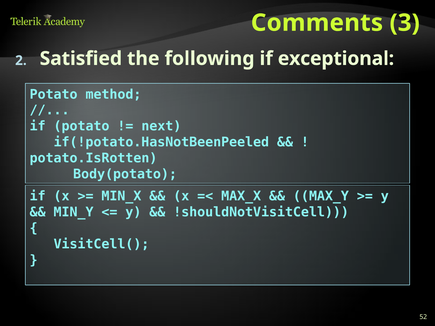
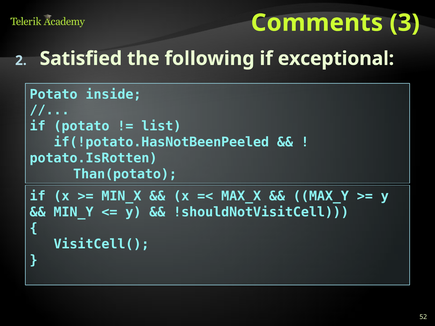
method: method -> inside (113, 94)
next: next -> list (161, 126)
Body(potato: Body(potato -> Than(potato (125, 174)
